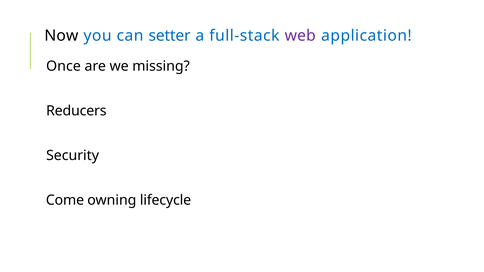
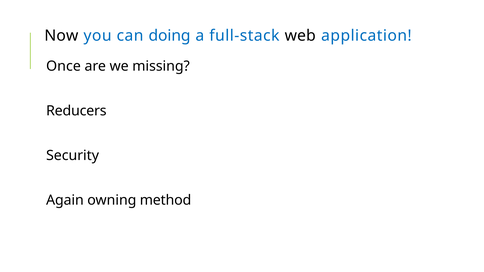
setter: setter -> doing (170, 36)
web colour: purple -> black (300, 36)
Come: Come -> Again (65, 200)
lifecycle: lifecycle -> method (166, 200)
